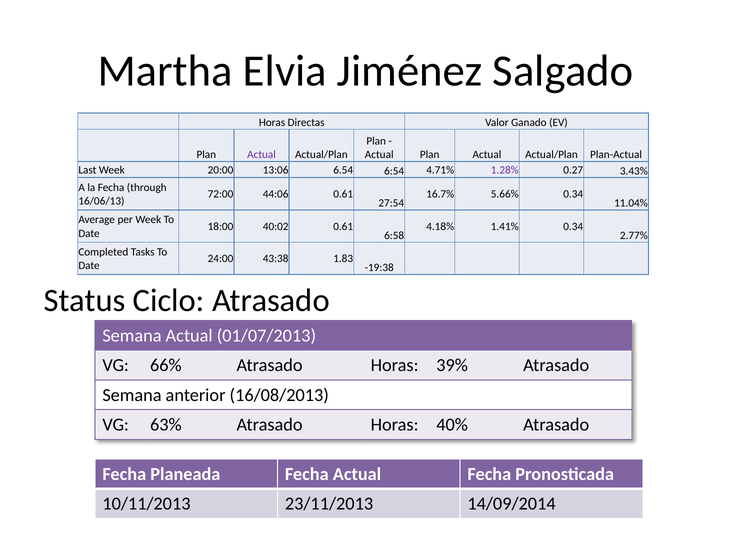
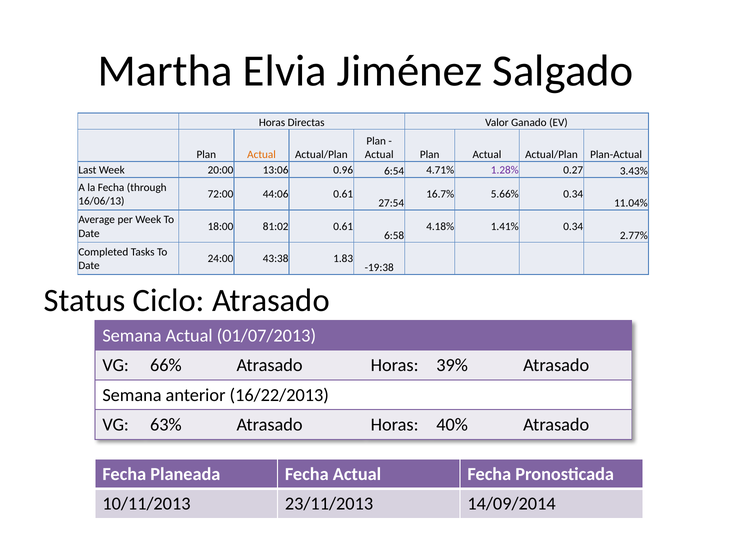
Actual colour: purple -> orange (262, 155)
6.54: 6.54 -> 0.96 (343, 170)
40:02: 40:02 -> 81:02 (276, 227)
16/08/2013: 16/08/2013 -> 16/22/2013 (279, 395)
